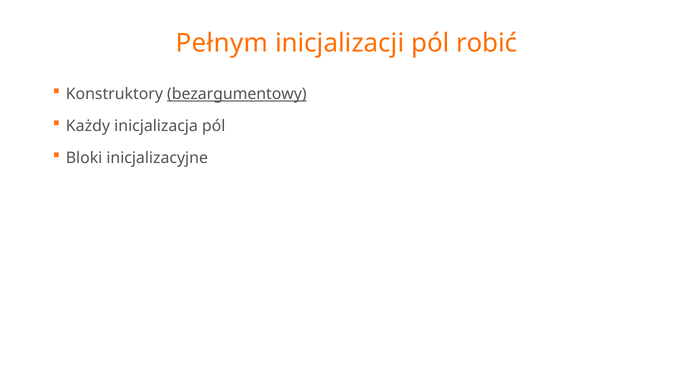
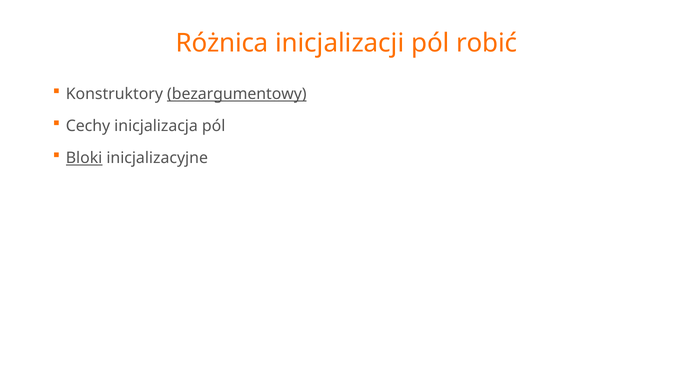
Pełnym: Pełnym -> Różnica (222, 43)
Każdy: Każdy -> Cechy (88, 126)
Bloki underline: none -> present (84, 158)
